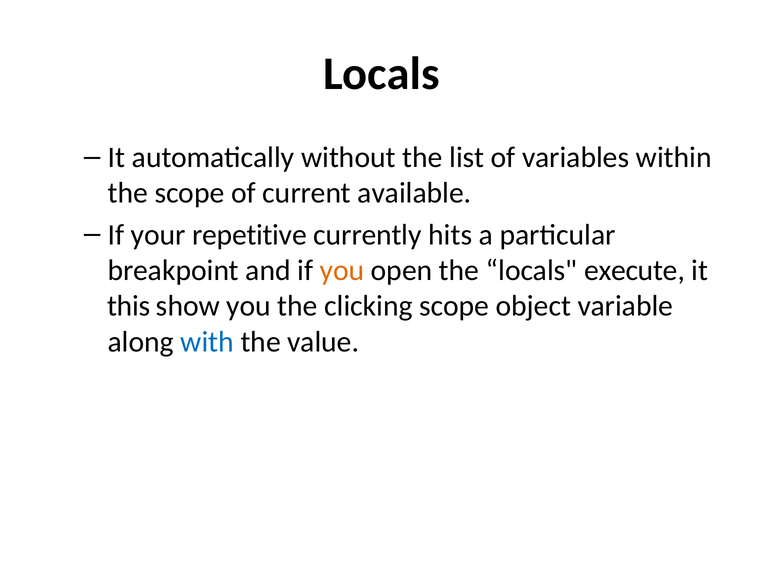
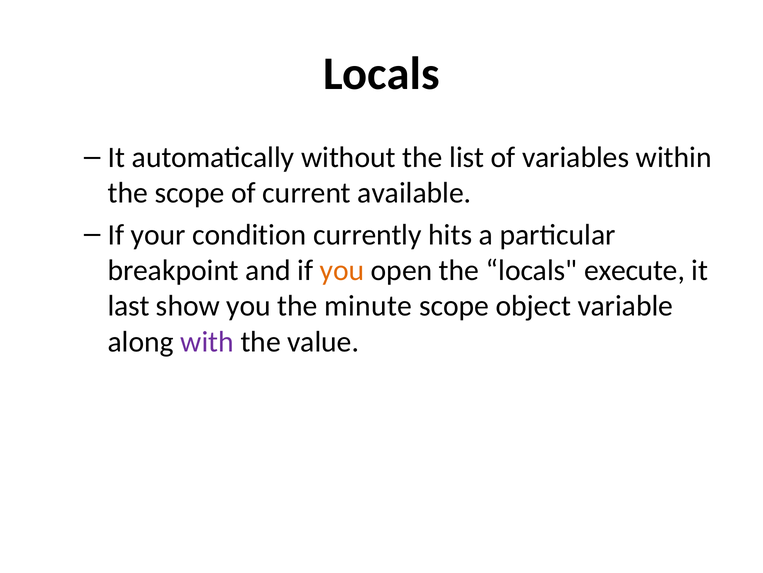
repetitive: repetitive -> condition (249, 234)
this: this -> last (129, 306)
clicking: clicking -> minute (368, 306)
with colour: blue -> purple (207, 341)
